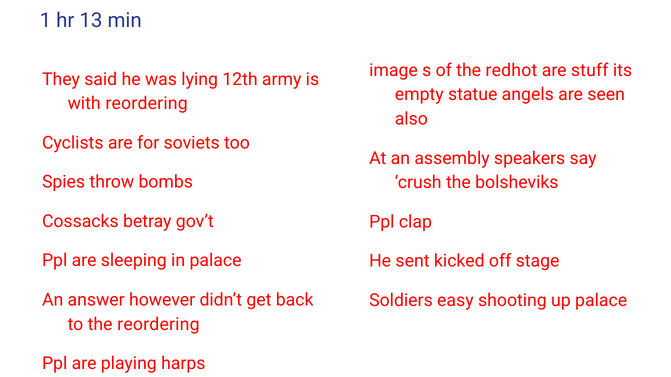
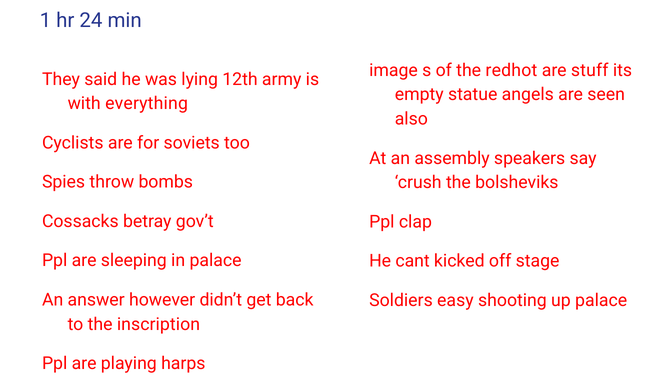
13: 13 -> 24 (91, 20)
with reordering: reordering -> everything (147, 104)
sent: sent -> cant (413, 261)
the reordering: reordering -> inscription (158, 325)
